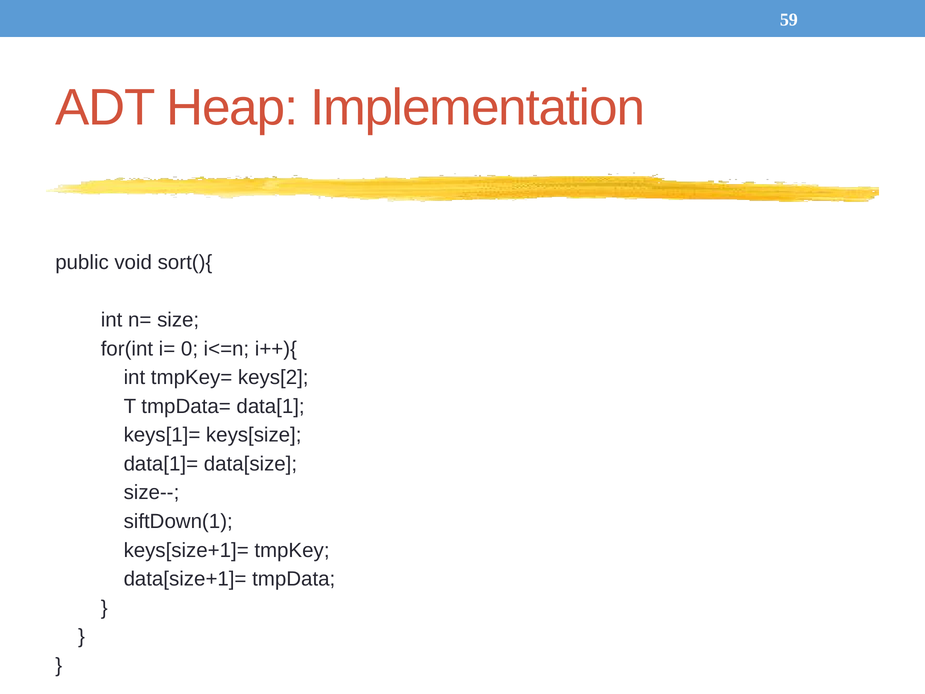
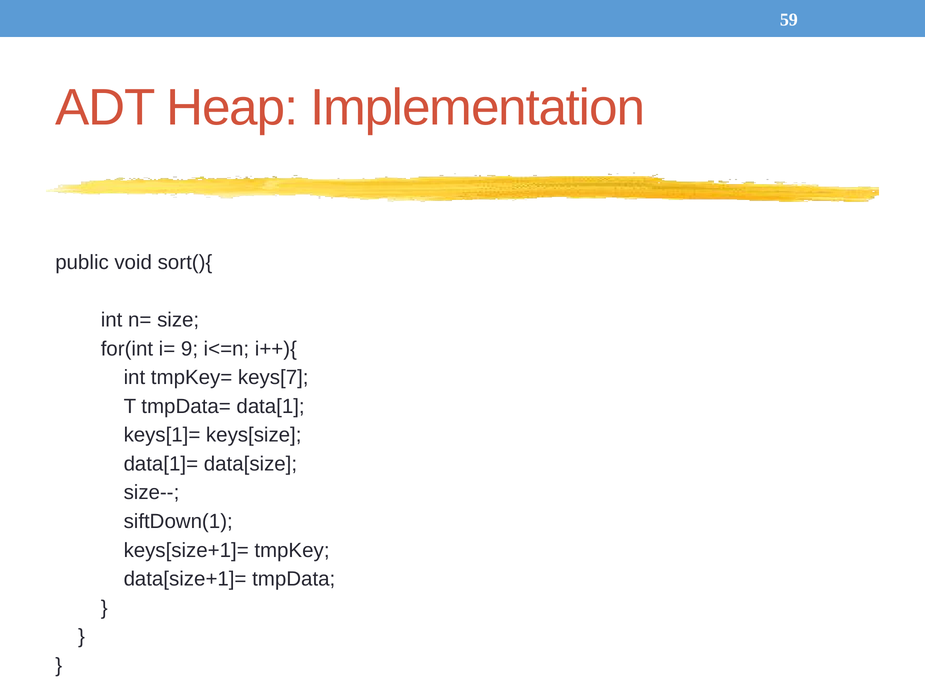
0: 0 -> 9 (190, 349)
keys[2: keys[2 -> keys[7 (273, 377)
